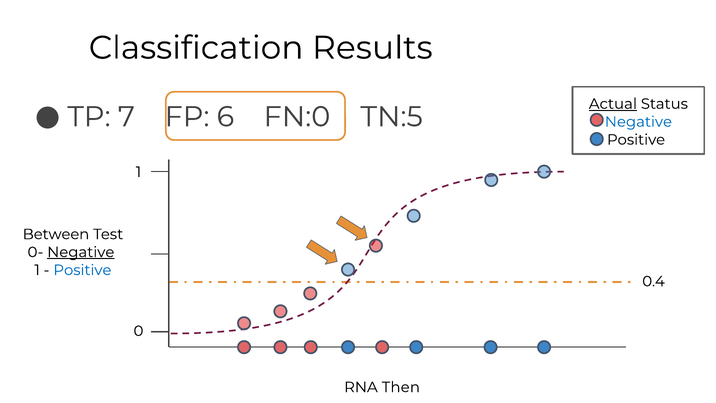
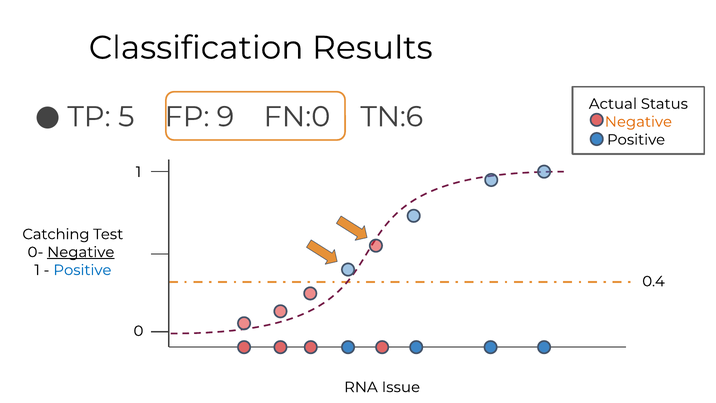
Actual underline: present -> none (613, 104)
7: 7 -> 5 (126, 117)
6: 6 -> 9 (225, 117)
TN:5: TN:5 -> TN:6 (392, 117)
Negative colour: blue -> orange (638, 122)
Between: Between -> Catching (56, 234)
Then: Then -> Issue (401, 387)
